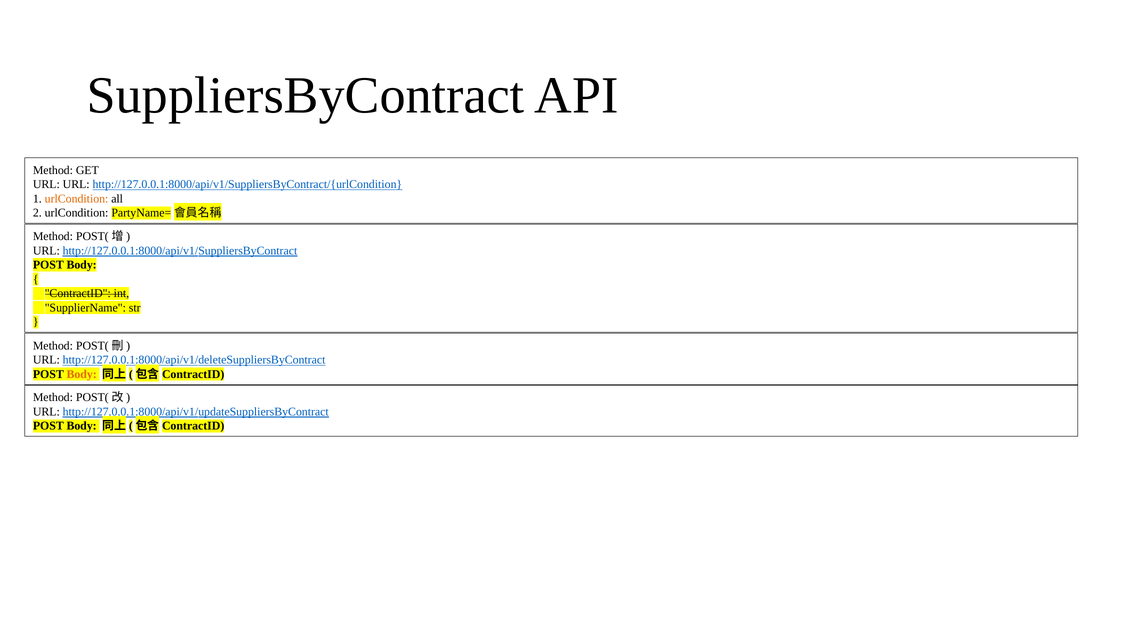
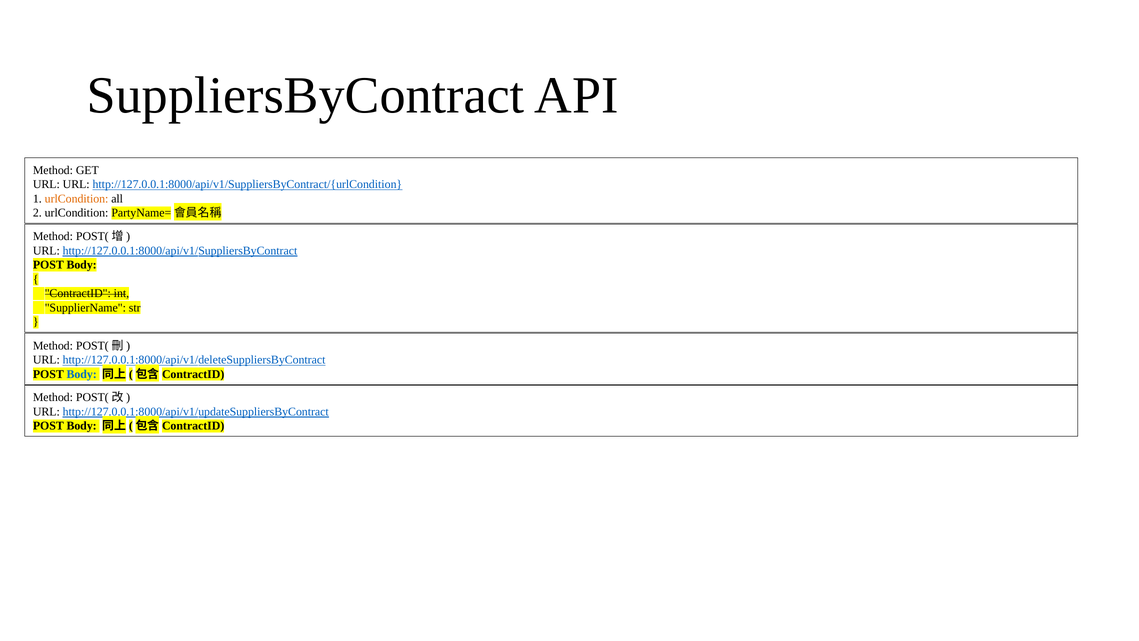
Body colour: orange -> blue (82, 374)
